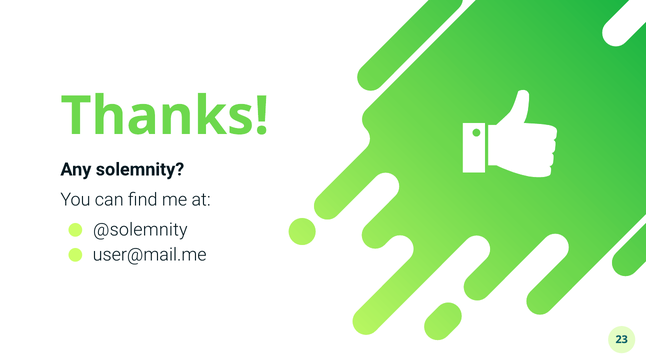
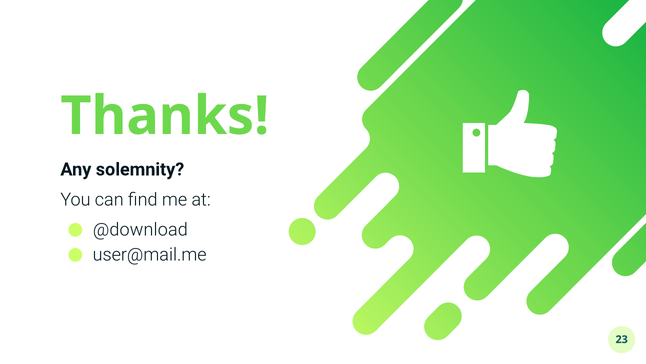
@solemnity: @solemnity -> @download (140, 229)
